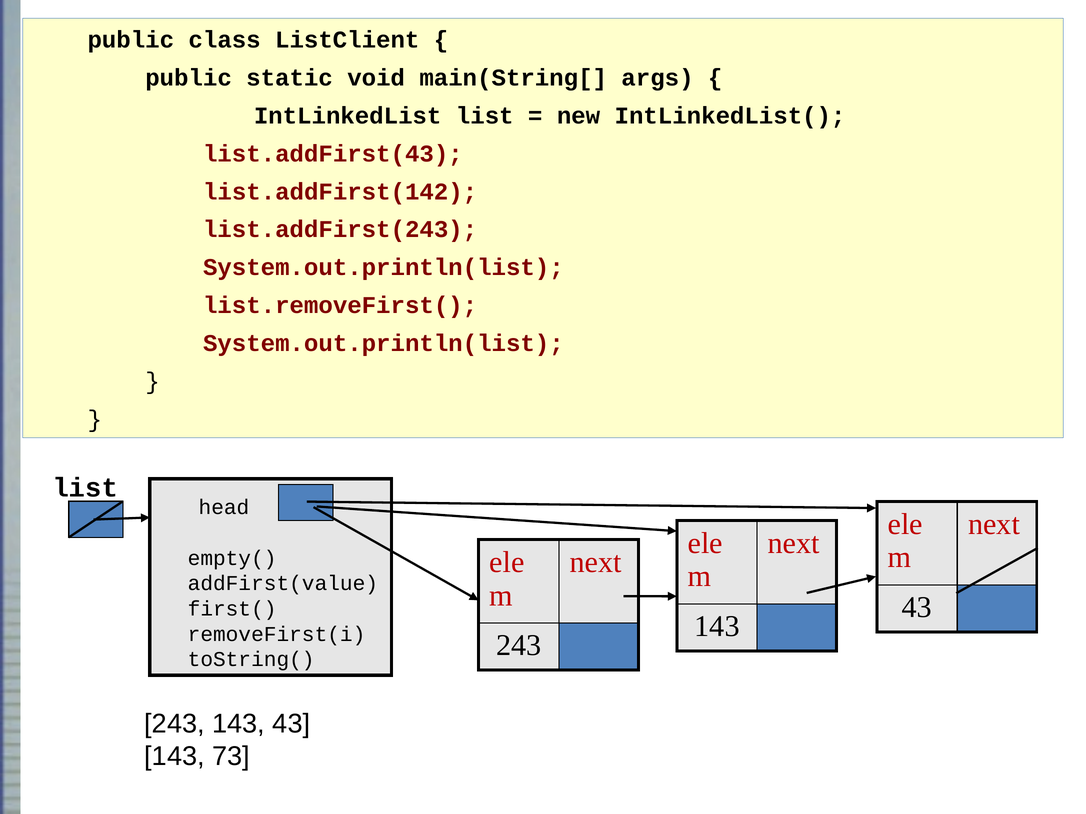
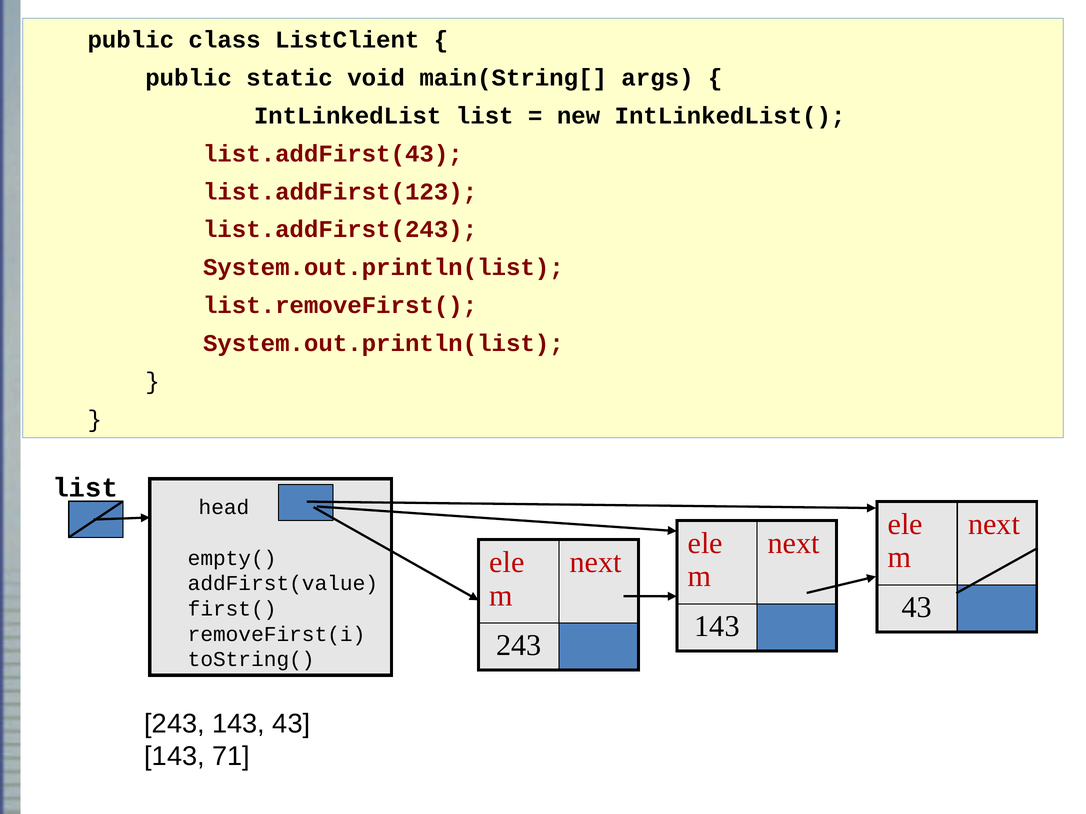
list.addFirst(142: list.addFirst(142 -> list.addFirst(123 (340, 192)
73: 73 -> 71 (231, 757)
